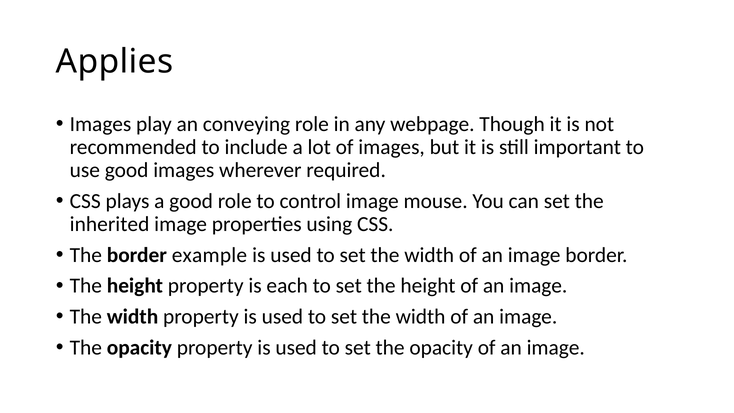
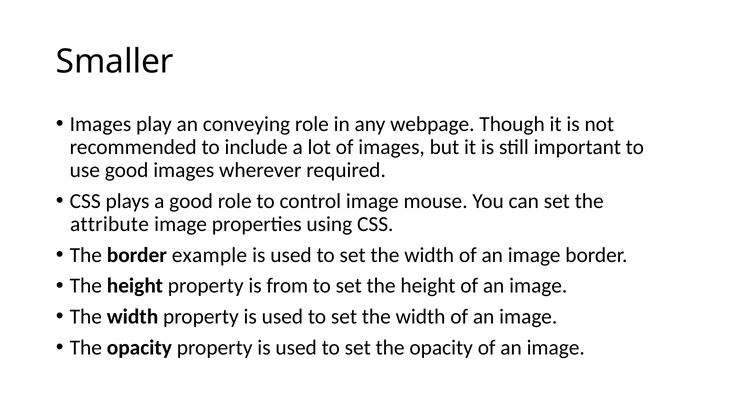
Applies: Applies -> Smaller (115, 62)
inherited: inherited -> attribute (109, 224)
each: each -> from (287, 286)
